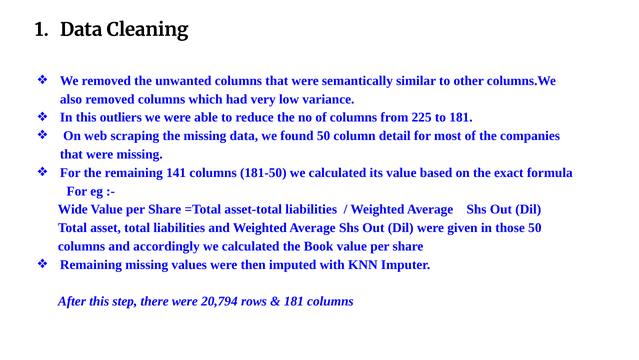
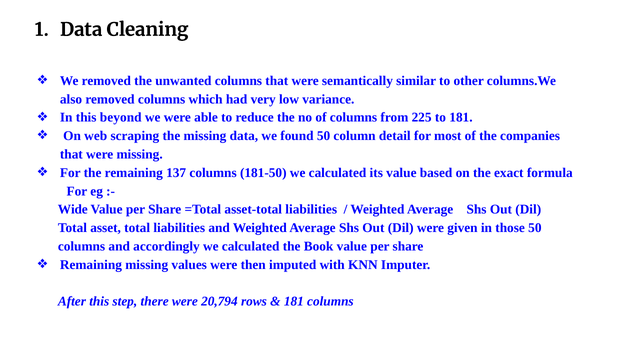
outliers: outliers -> beyond (121, 117)
141: 141 -> 137 (176, 172)
